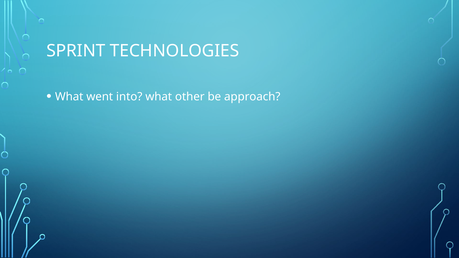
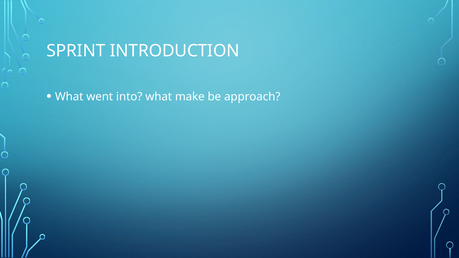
TECHNOLOGIES: TECHNOLOGIES -> INTRODUCTION (175, 51)
other: other -> make (190, 97)
